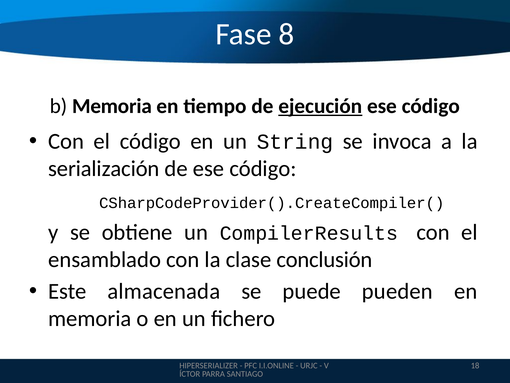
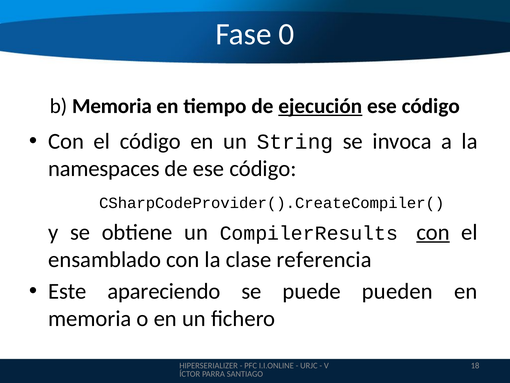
8: 8 -> 0 (286, 34)
serialización: serialización -> namespaces (104, 169)
con underline: none -> present (433, 232)
conclusión: conclusión -> referencia (324, 259)
almacenada: almacenada -> apareciendo (164, 291)
